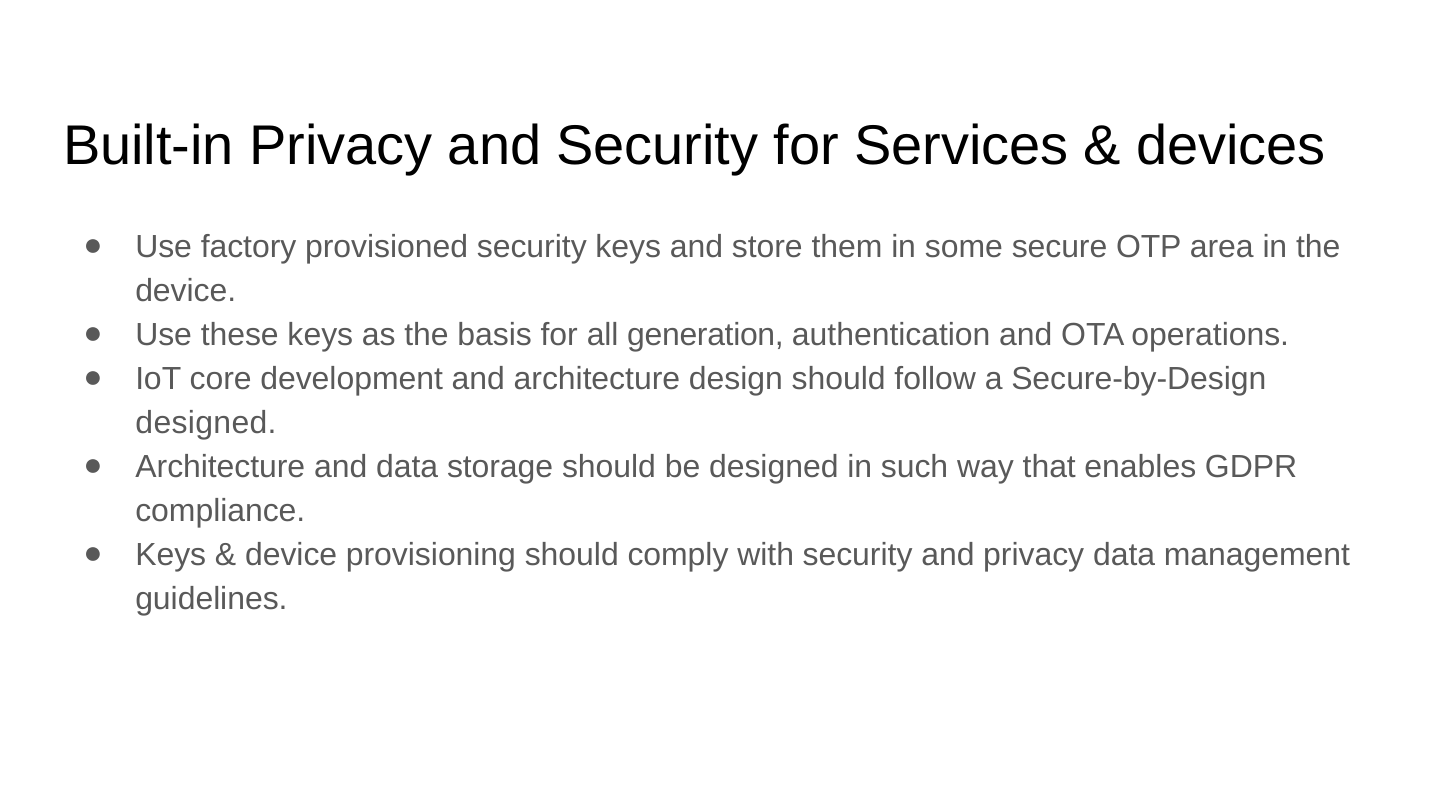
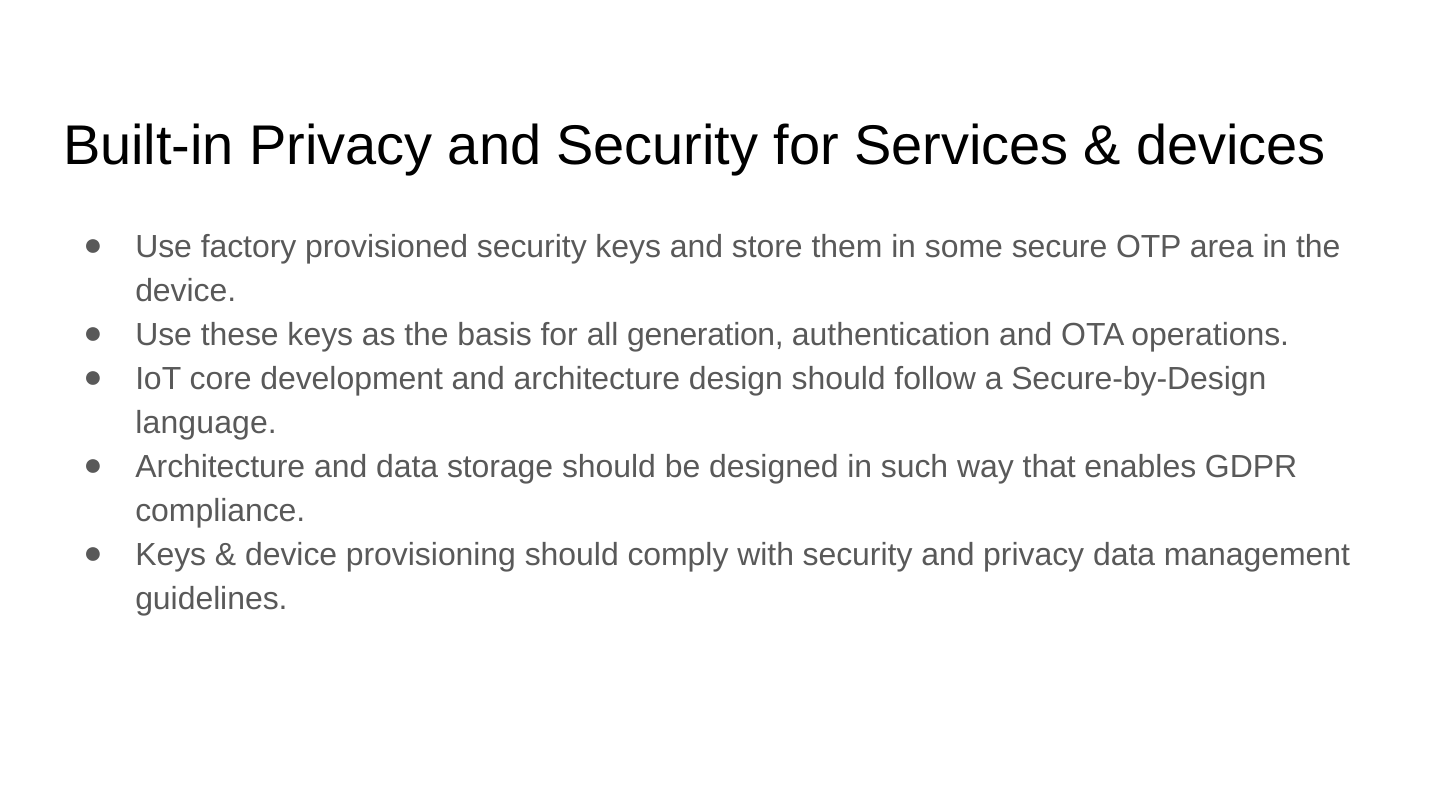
designed: designed -> language (206, 423)
